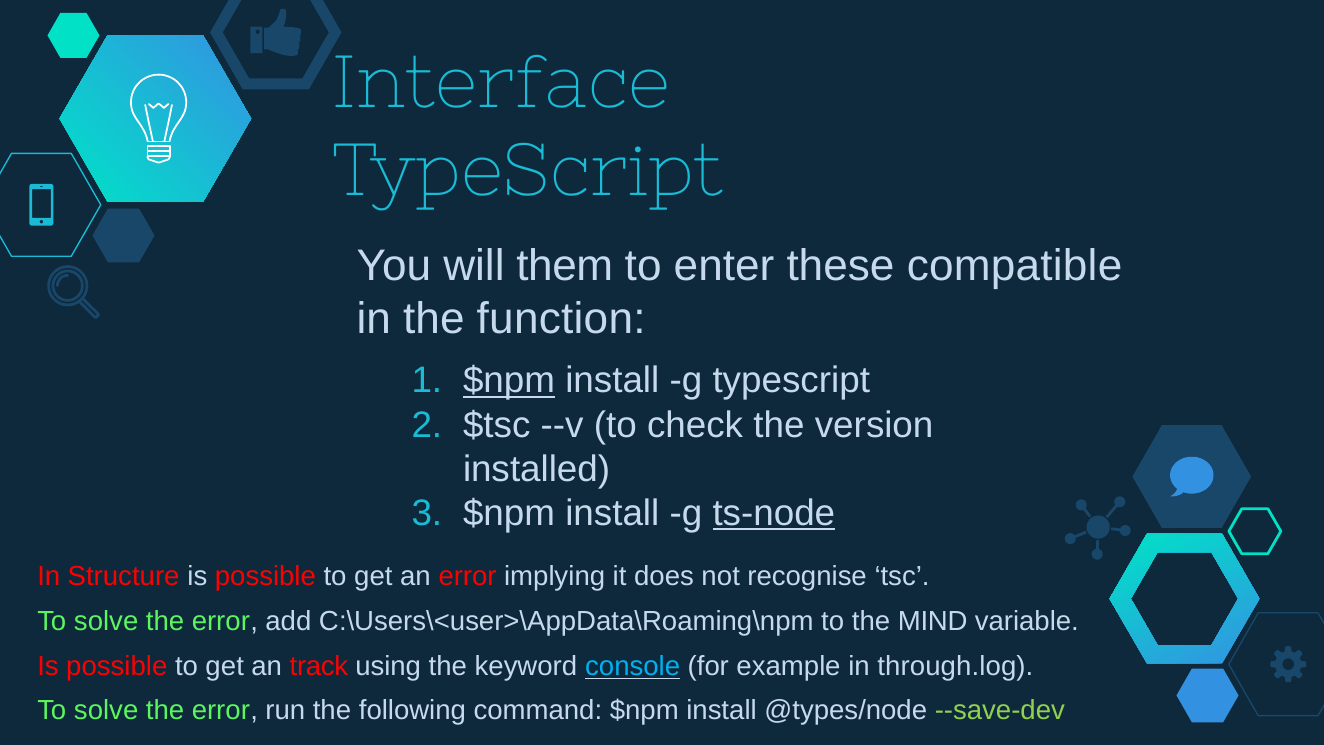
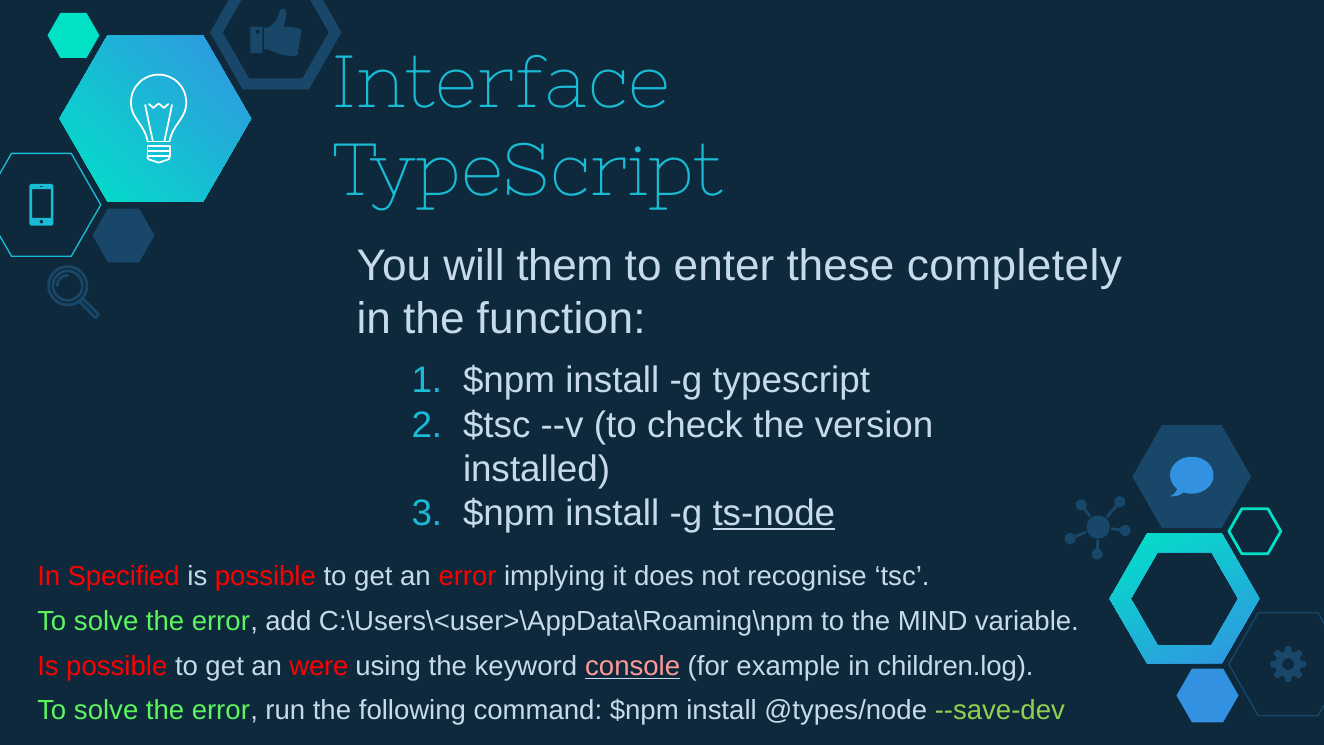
compatible: compatible -> completely (1014, 266)
$npm underline: present -> none (509, 381)
Structure: Structure -> Specified (124, 577)
track: track -> were (319, 666)
console colour: light blue -> pink (633, 666)
through.log: through.log -> children.log (955, 666)
